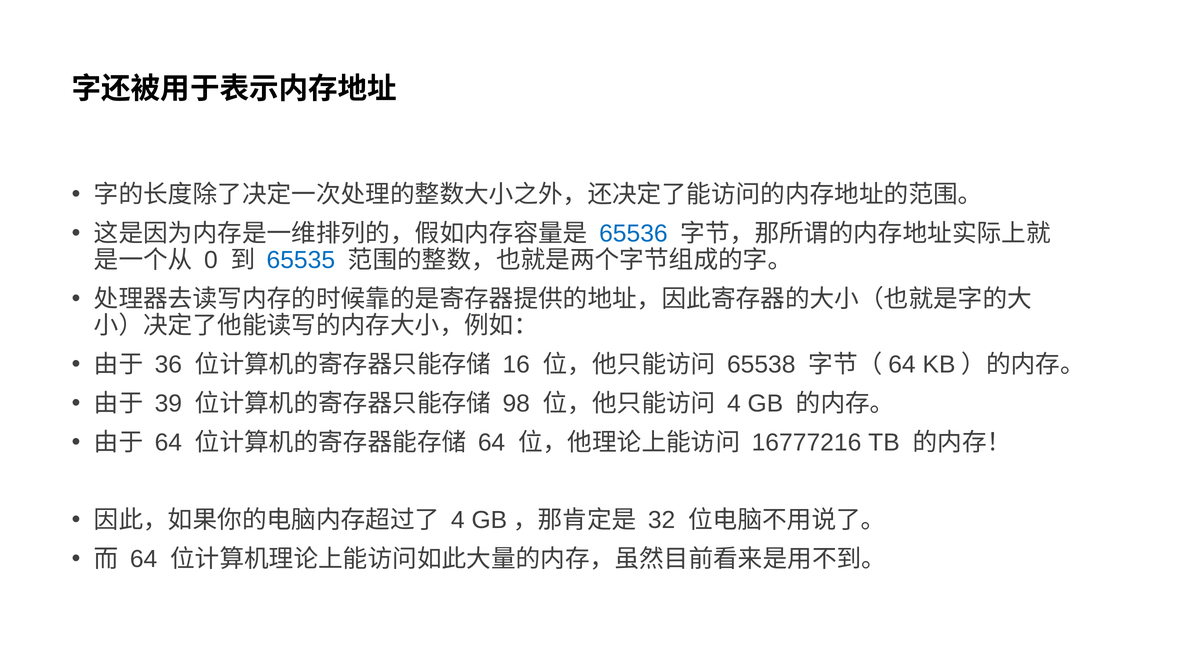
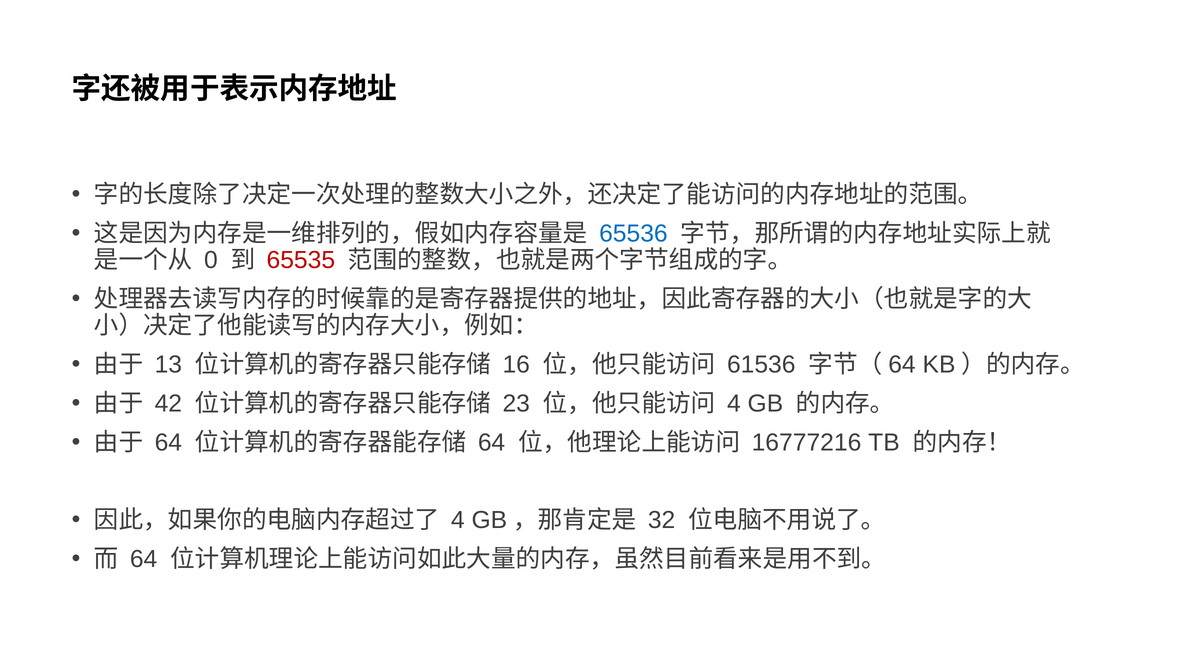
65535 colour: blue -> red (301, 260)
36: 36 -> 13 (168, 365)
65538: 65538 -> 61536 (761, 365)
39: 39 -> 42 (168, 404)
98: 98 -> 23 (516, 404)
